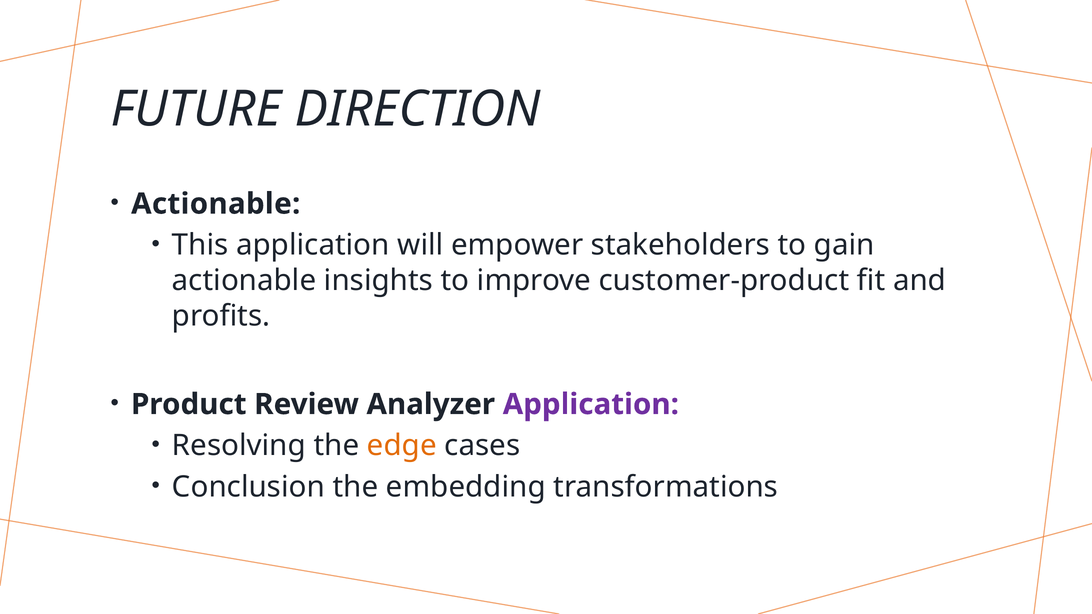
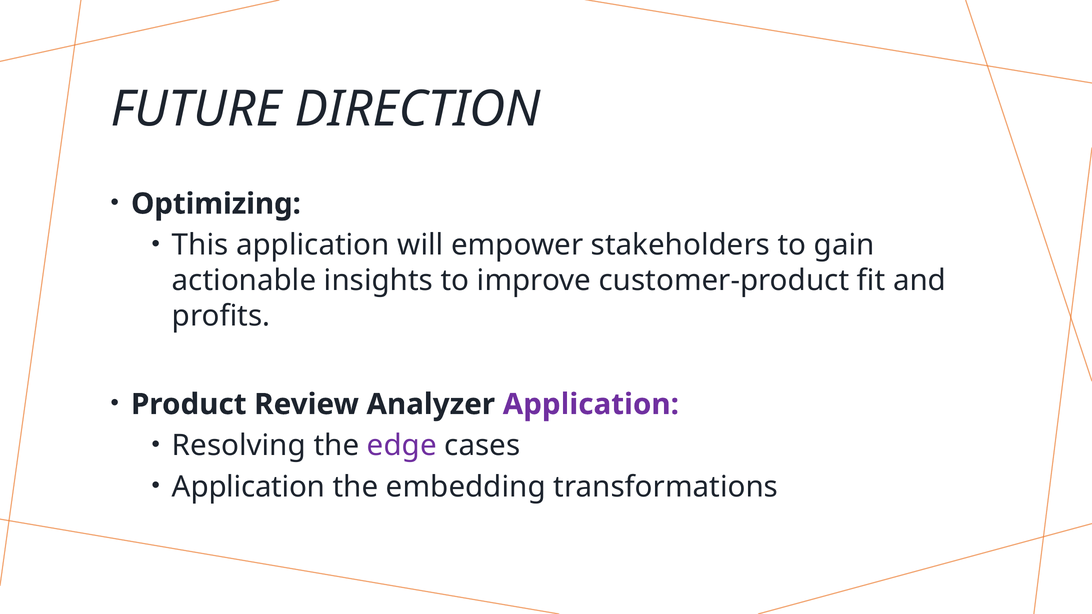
Actionable: Actionable -> Optimizing (216, 204)
edge colour: orange -> purple (402, 446)
Conclusion: Conclusion -> Application (249, 487)
